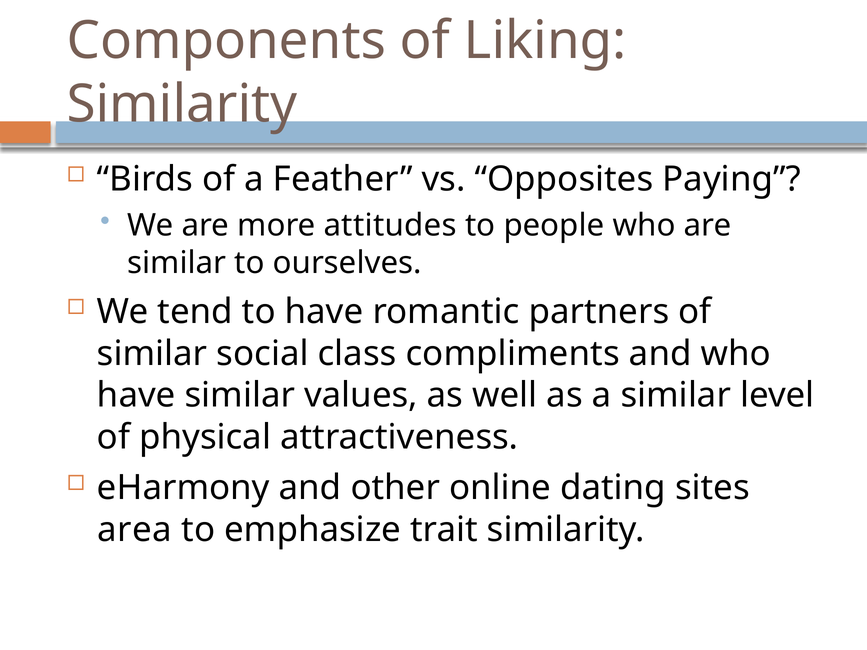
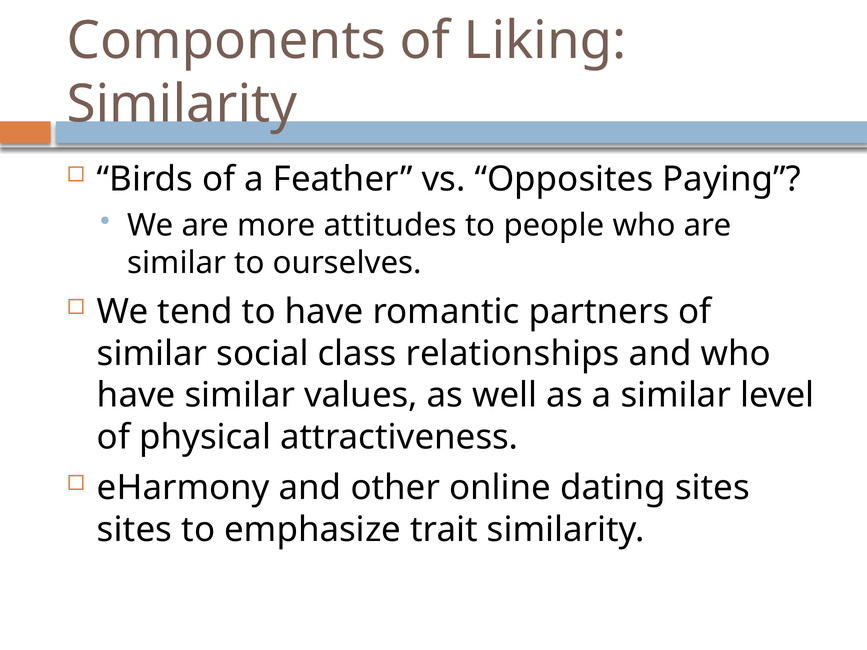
compliments: compliments -> relationships (513, 354)
area: area -> sites (135, 530)
